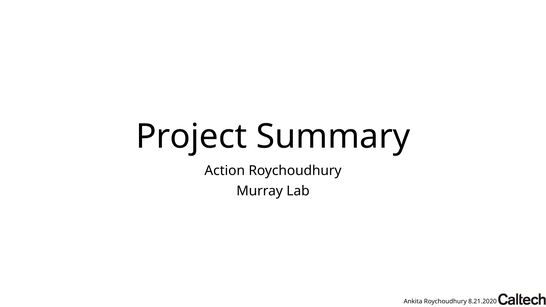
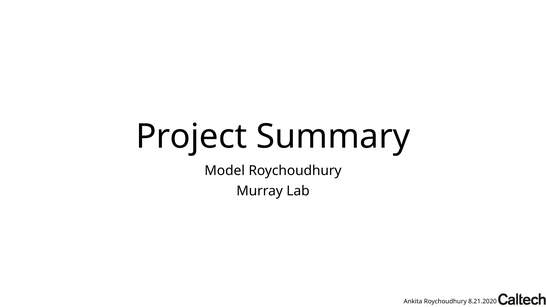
Action: Action -> Model (225, 171)
